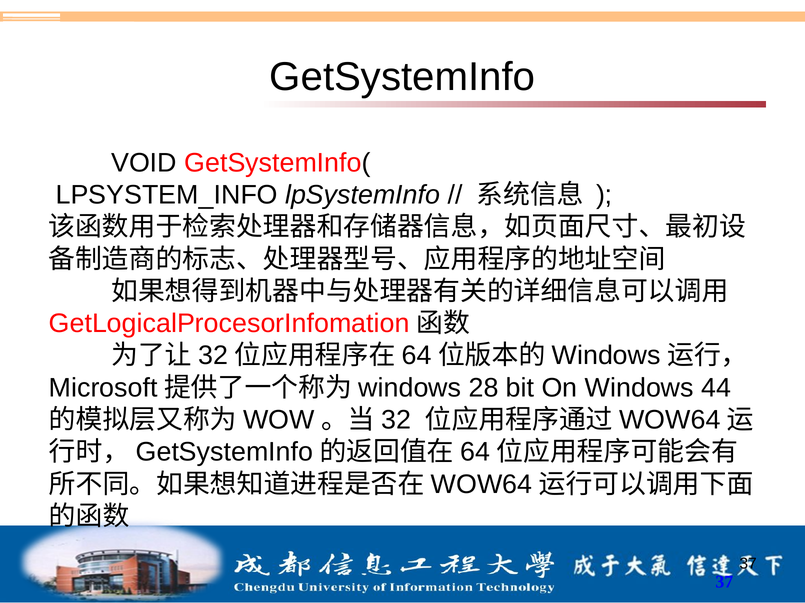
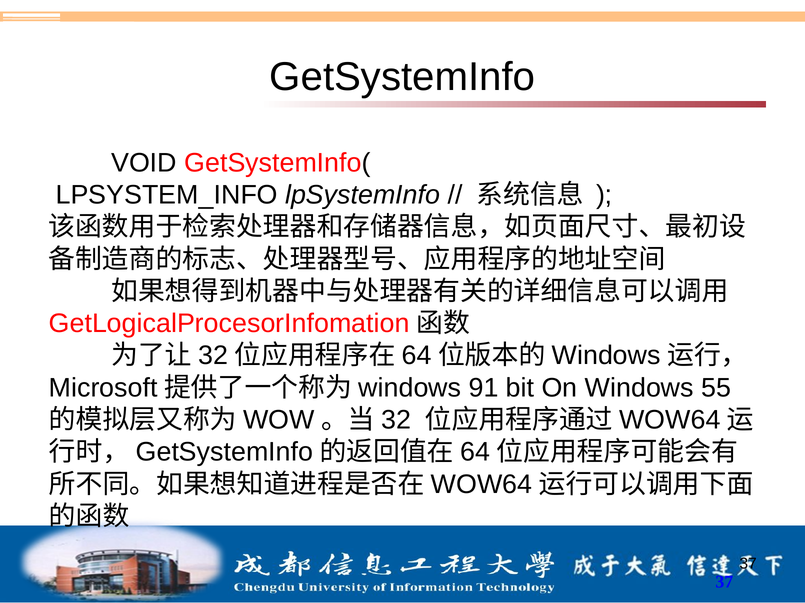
28: 28 -> 91 (484, 388)
44: 44 -> 55 (716, 388)
